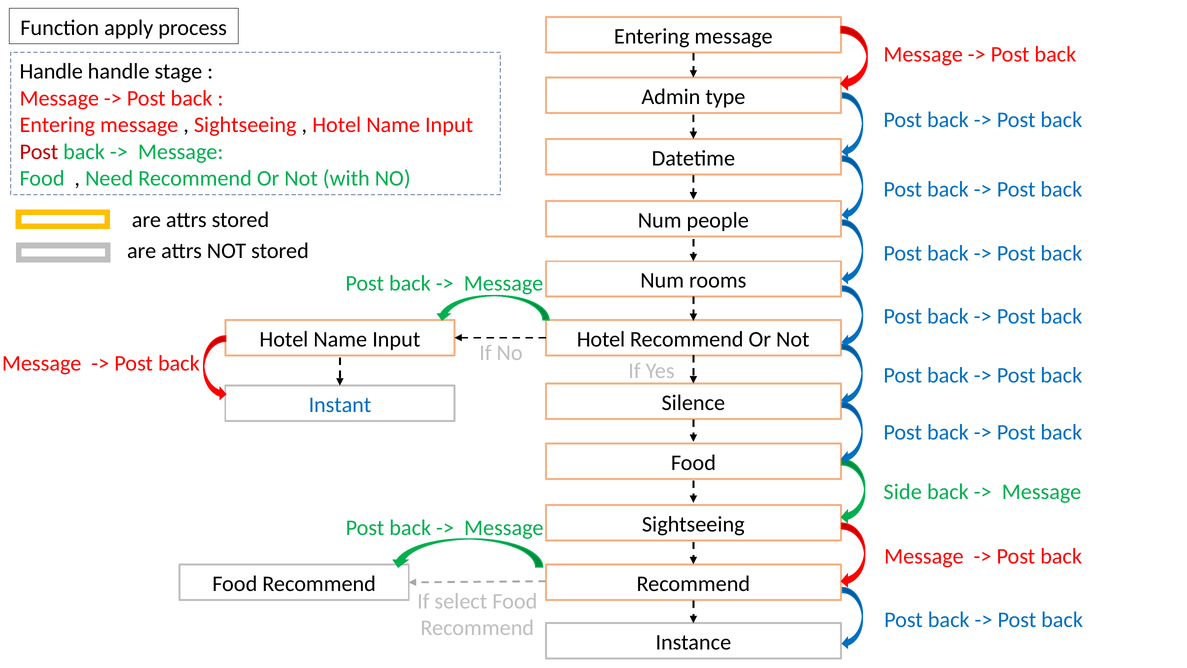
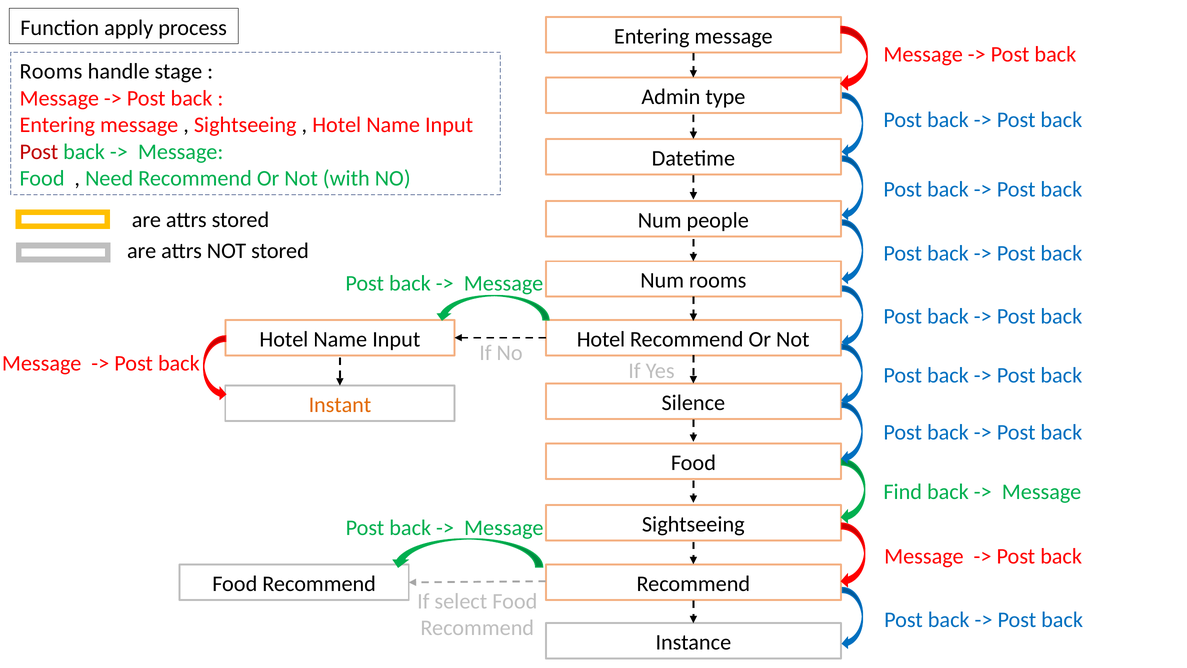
Handle: Handle -> Rooms (51, 71)
Instant colour: blue -> orange (340, 405)
Side: Side -> Find (903, 492)
